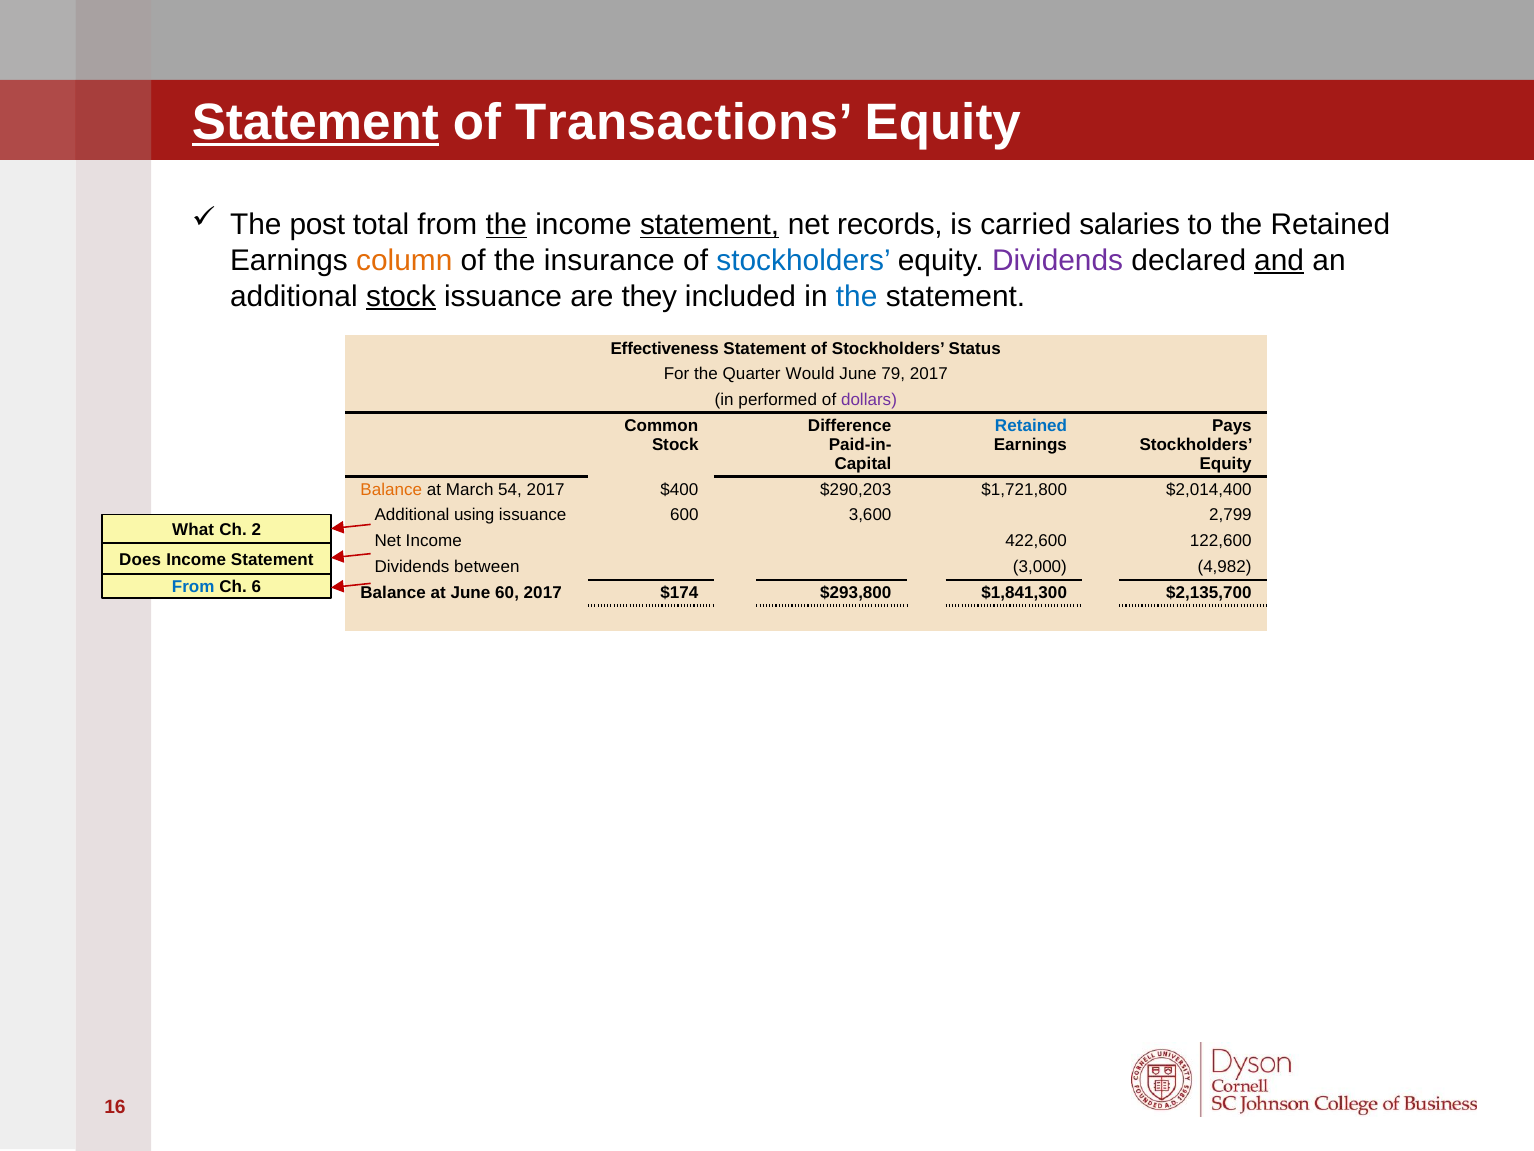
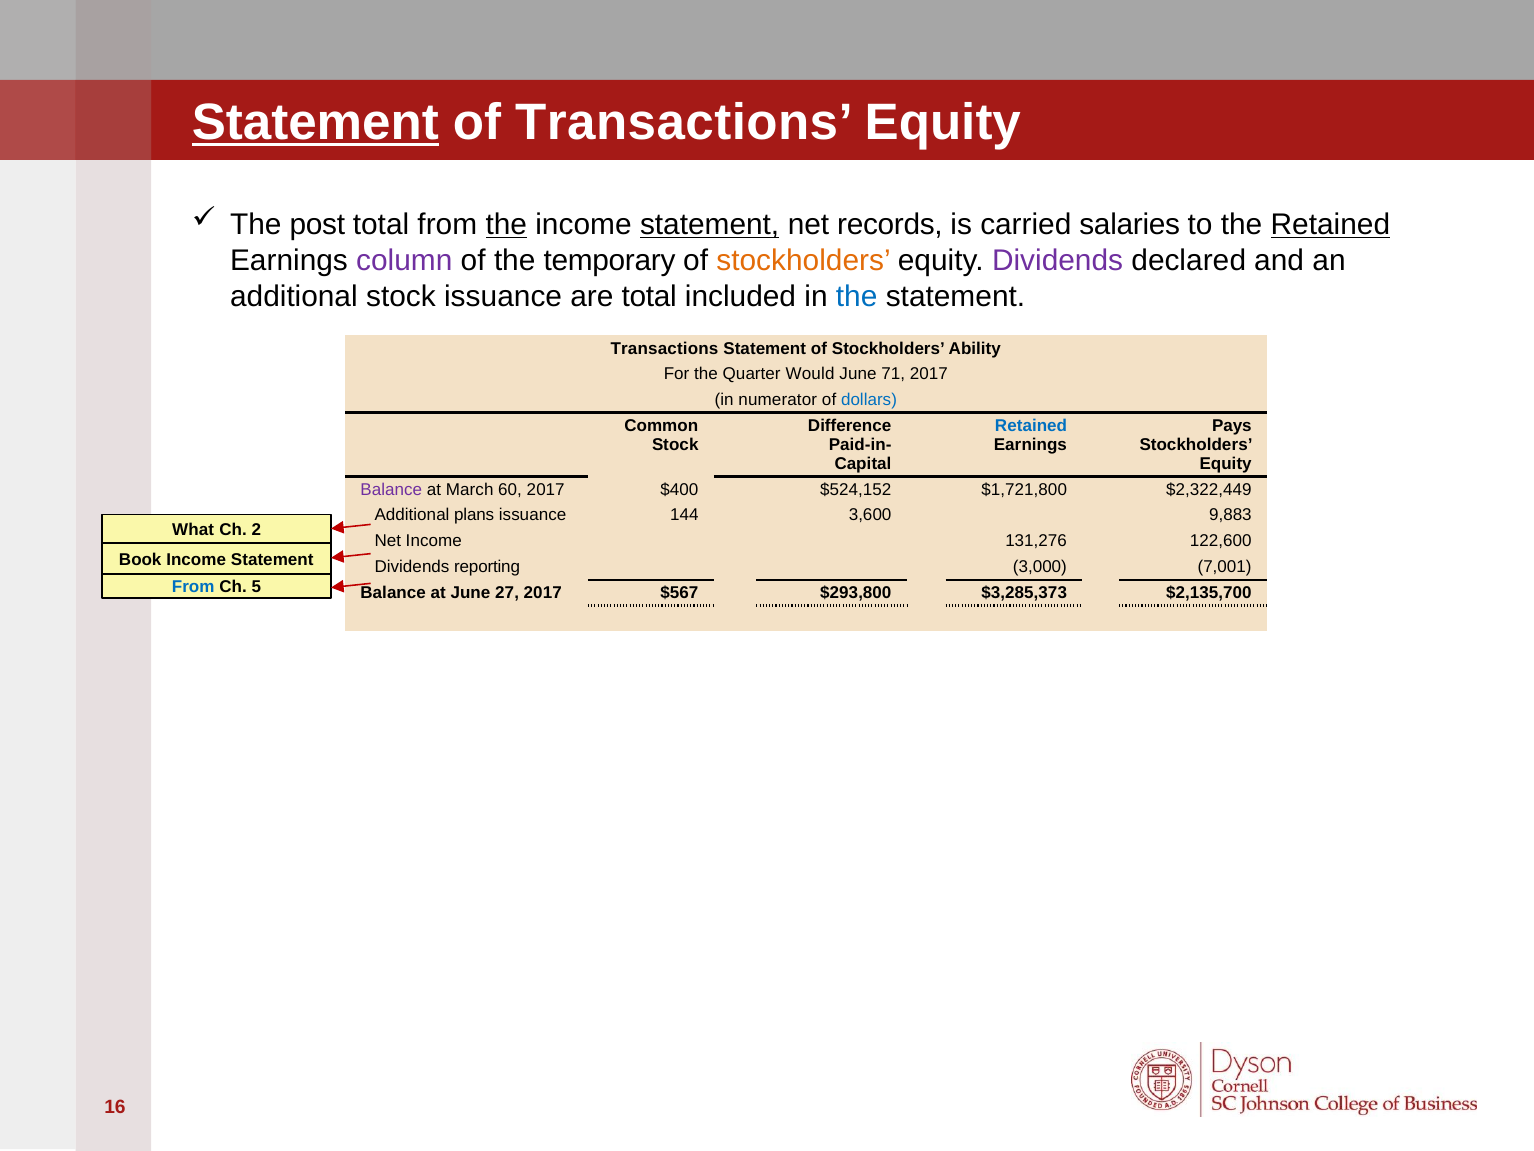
Retained underline: none -> present (1330, 225)
column colour: orange -> purple (404, 260)
insurance: insurance -> temporary (610, 260)
stockholders colour: blue -> orange (804, 260)
and underline: present -> none (1279, 260)
stock underline: present -> none (401, 296)
are they: they -> total (649, 296)
Effectiveness: Effectiveness -> Transactions (664, 348)
Status: Status -> Ability (975, 348)
79: 79 -> 71 (893, 374)
performed: performed -> numerator (778, 400)
dollars colour: purple -> blue (869, 400)
Balance colour: orange -> purple (391, 489)
54: 54 -> 60 (510, 489)
$290,203: $290,203 -> $524,152 (856, 489)
$2,014,400: $2,014,400 -> $2,322,449 (1209, 489)
using: using -> plans (474, 515)
600: 600 -> 144 (684, 515)
2,799: 2,799 -> 9,883 (1230, 515)
422,600: 422,600 -> 131,276 (1036, 541)
Does: Does -> Book (140, 560)
between: between -> reporting (487, 567)
4,982: 4,982 -> 7,001 (1225, 567)
6: 6 -> 5 (256, 587)
60: 60 -> 27 (507, 592)
$174: $174 -> $567 (679, 592)
$1,841,300: $1,841,300 -> $3,285,373 (1024, 592)
